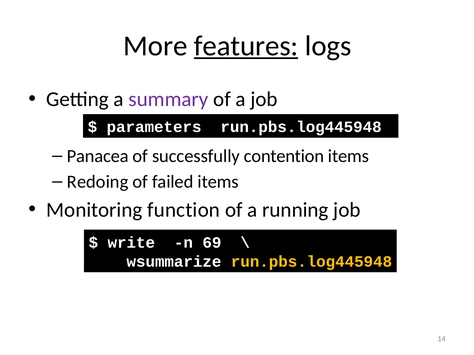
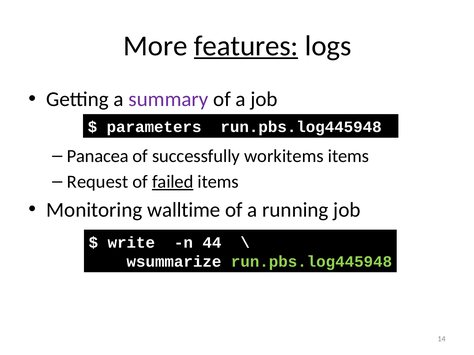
contention: contention -> workitems (284, 156)
Redoing: Redoing -> Request (98, 182)
failed underline: none -> present (173, 182)
function: function -> walltime (184, 210)
69: 69 -> 44 (212, 243)
run.pbs.log445948 colour: yellow -> light green (311, 262)
